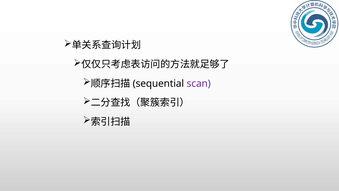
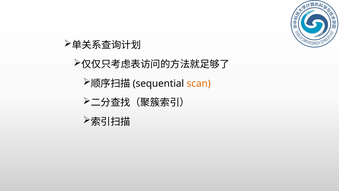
scan colour: purple -> orange (199, 83)
